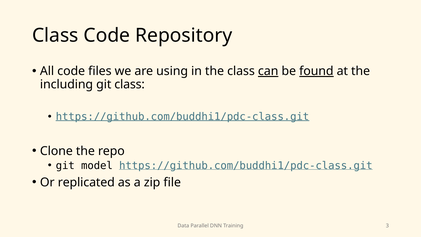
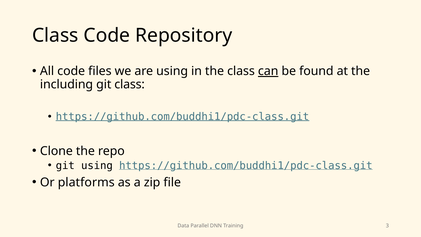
found underline: present -> none (316, 71)
git model: model -> using (97, 165)
replicated: replicated -> platforms (86, 182)
